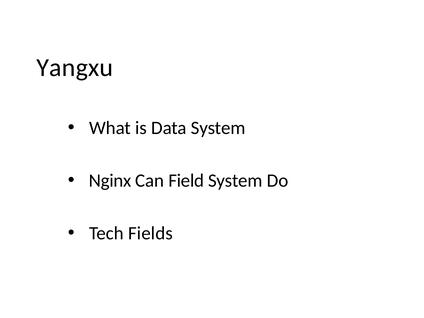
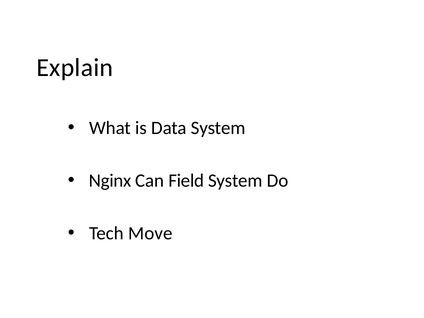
Yangxu: Yangxu -> Explain (75, 68)
Fields: Fields -> Move (150, 233)
